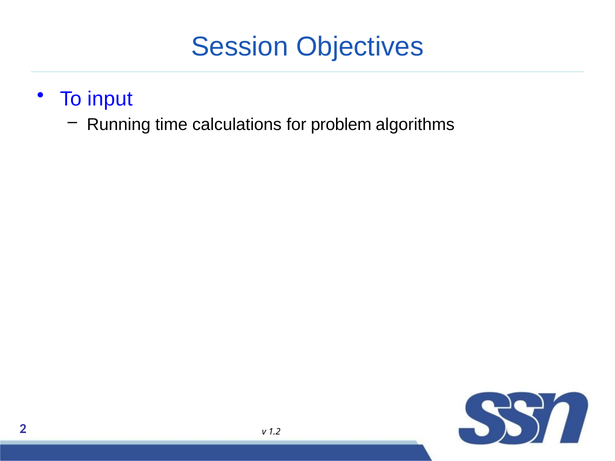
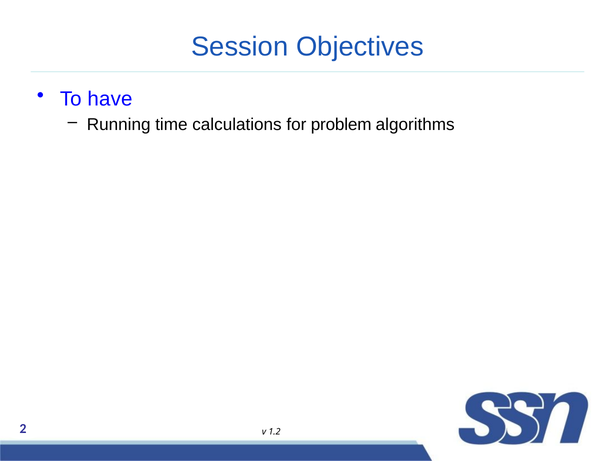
input: input -> have (110, 99)
